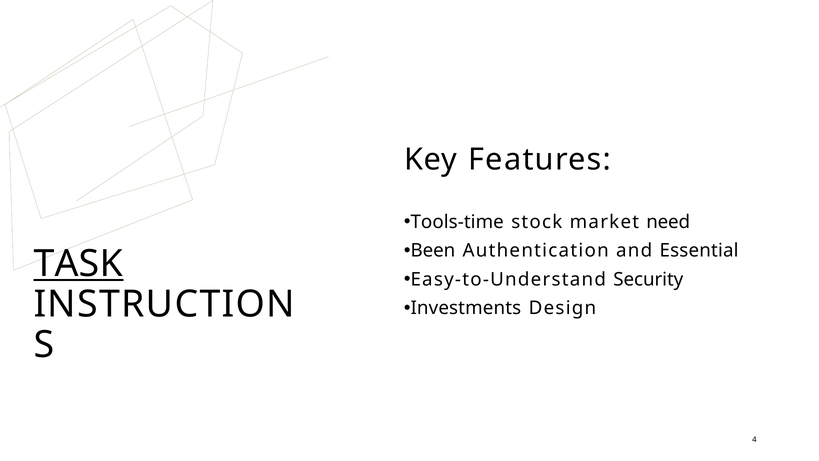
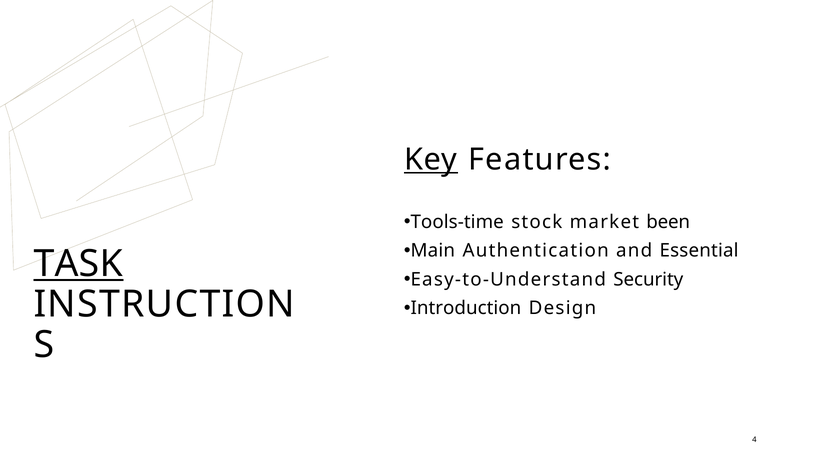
Key underline: none -> present (431, 159)
need: need -> been (668, 222)
Been: Been -> Main (433, 250)
Investments: Investments -> Introduction (466, 308)
